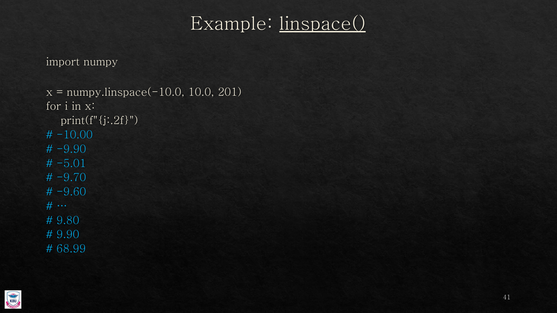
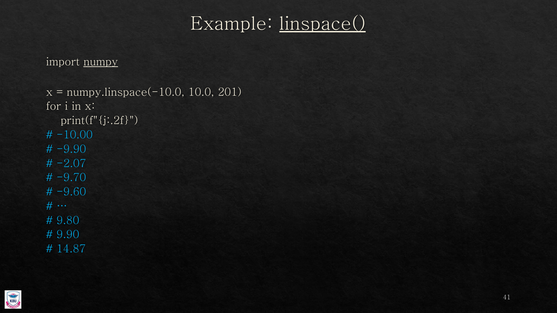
numpy underline: none -> present (101, 62)
-5.01: -5.01 -> -2.07 (71, 164)
68.99: 68.99 -> 14.87 (71, 249)
